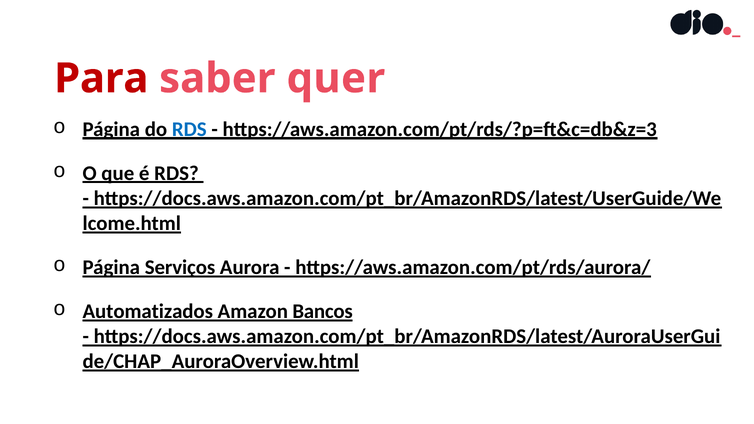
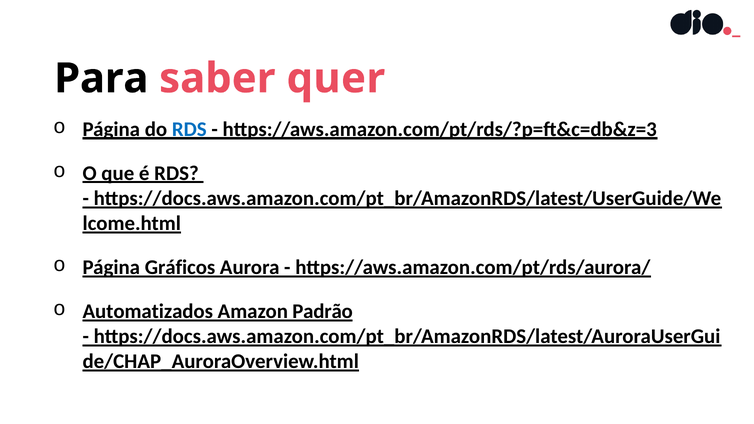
Para colour: red -> black (101, 78)
Serviços: Serviços -> Gráficos (180, 267)
Bancos: Bancos -> Padrão (323, 311)
